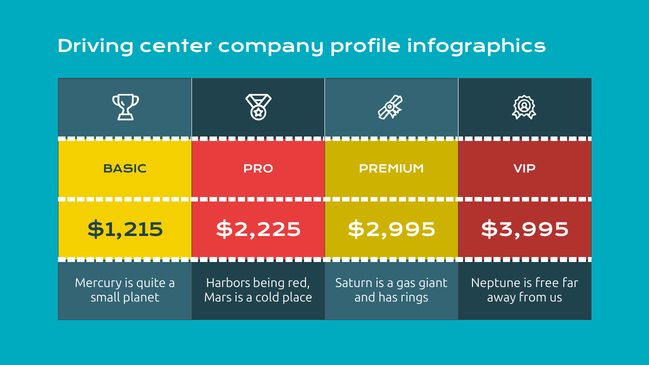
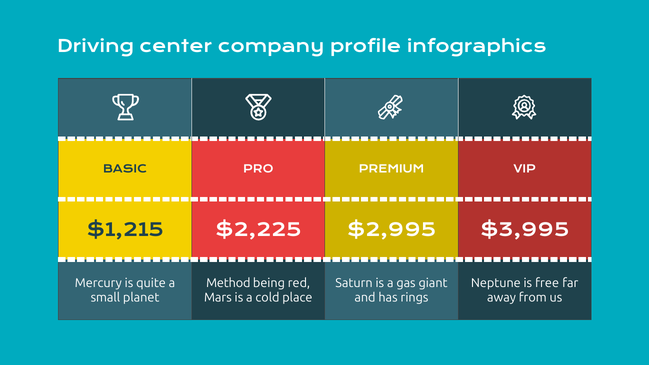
Harbors: Harbors -> Method (228, 283)
